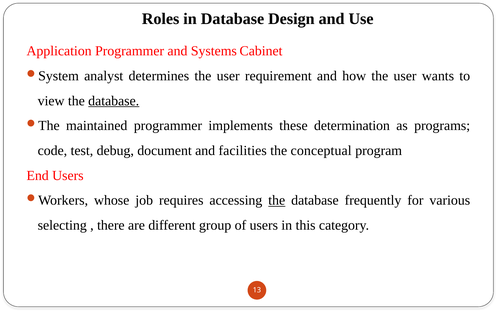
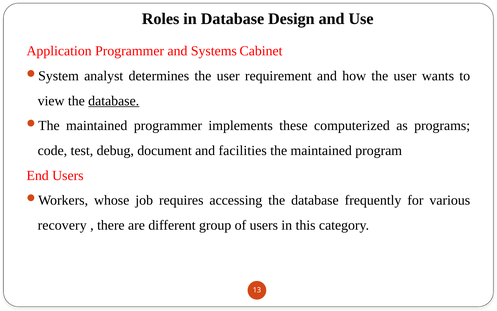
determination: determination -> computerized (352, 126)
the conceptual: conceptual -> maintained (321, 150)
the underline: present -> none (277, 200)
selecting: selecting -> recovery (62, 225)
